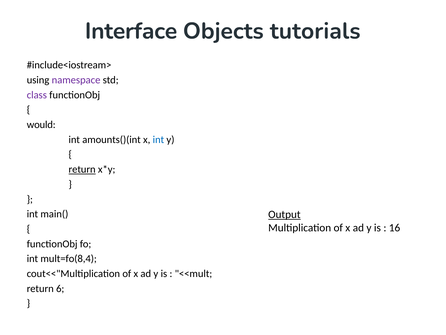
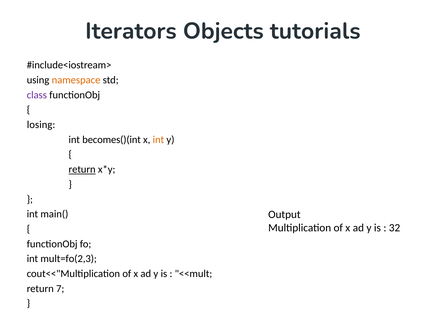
Interface: Interface -> Iterators (131, 31)
namespace colour: purple -> orange (76, 80)
would: would -> losing (41, 125)
amounts()(int: amounts()(int -> becomes()(int (112, 139)
int colour: blue -> orange (158, 139)
Output underline: present -> none (284, 214)
16: 16 -> 32 (395, 227)
mult=fo(8,4: mult=fo(8,4 -> mult=fo(2,3 (69, 258)
6: 6 -> 7 (60, 288)
